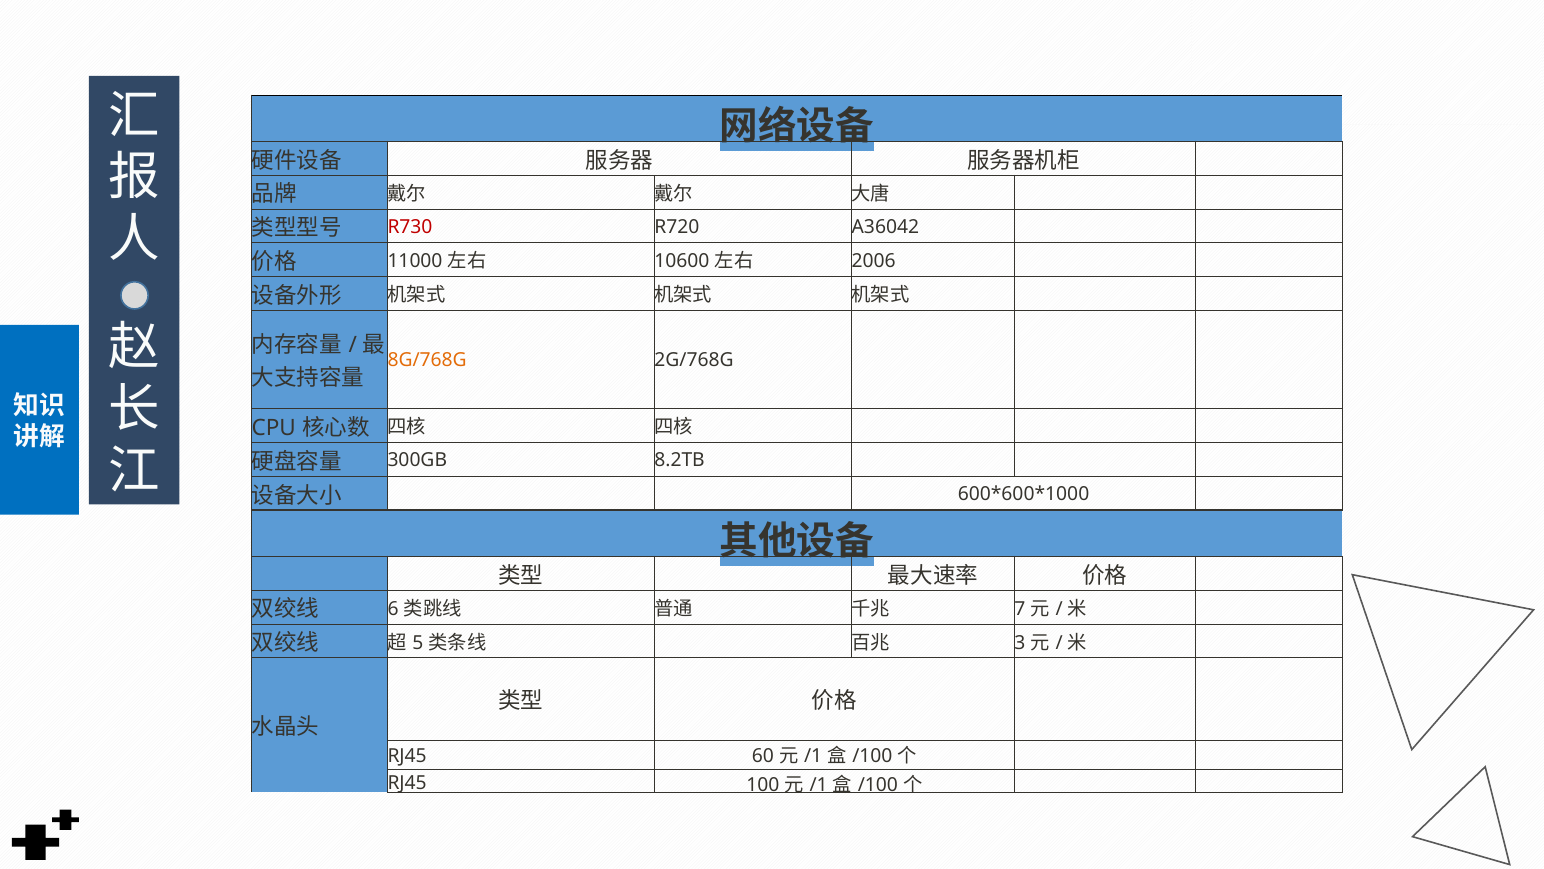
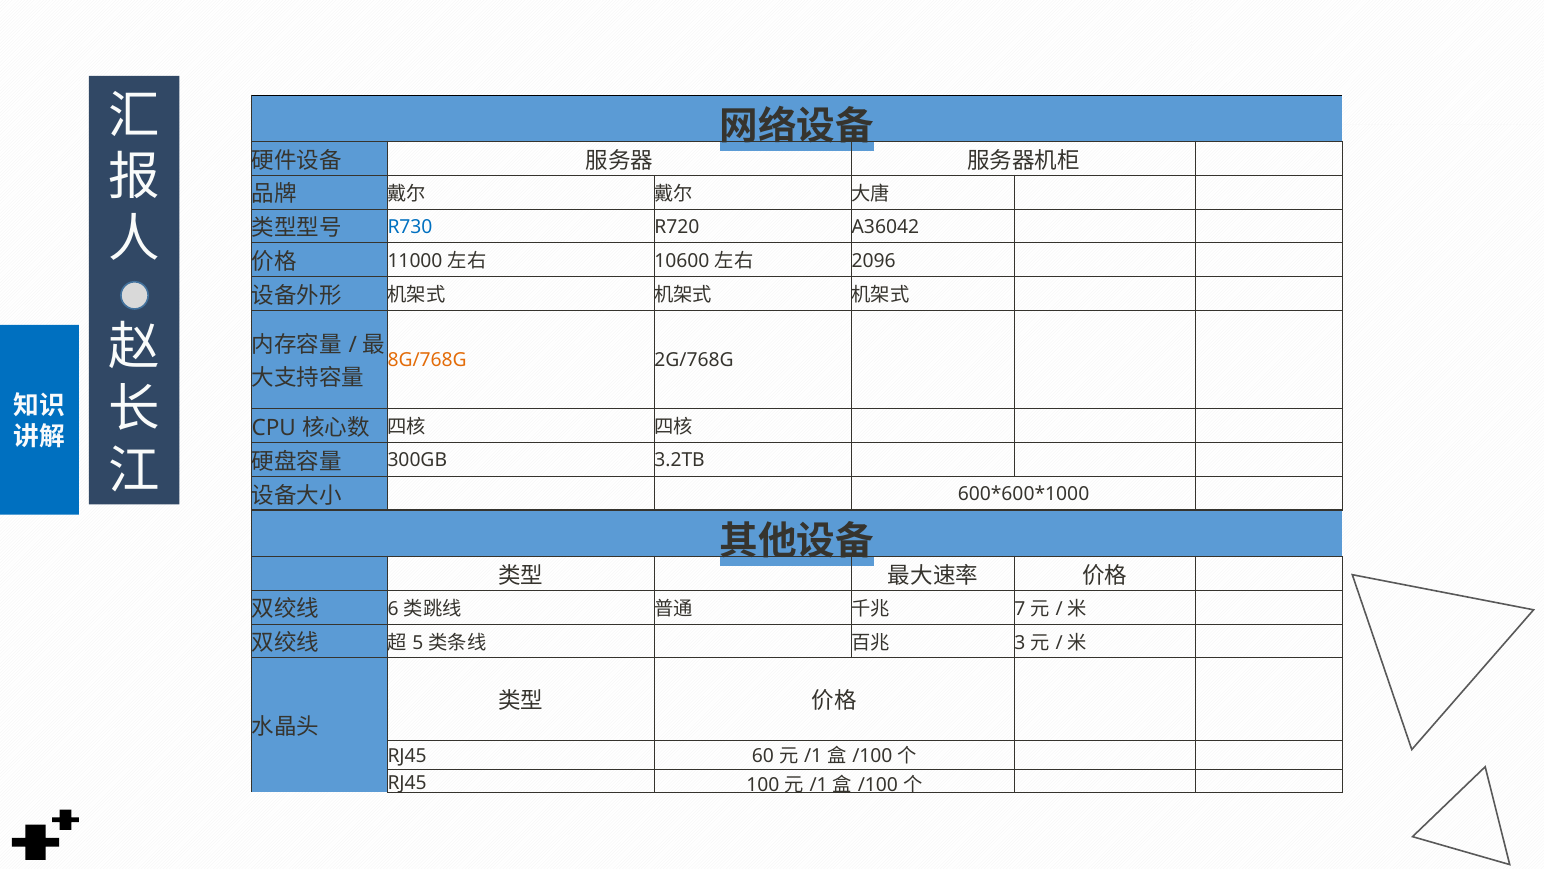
R730 colour: red -> blue (410, 227)
2006: 2006 -> 2096 (874, 261)
8.2TB: 8.2TB -> 3.2TB (680, 460)
